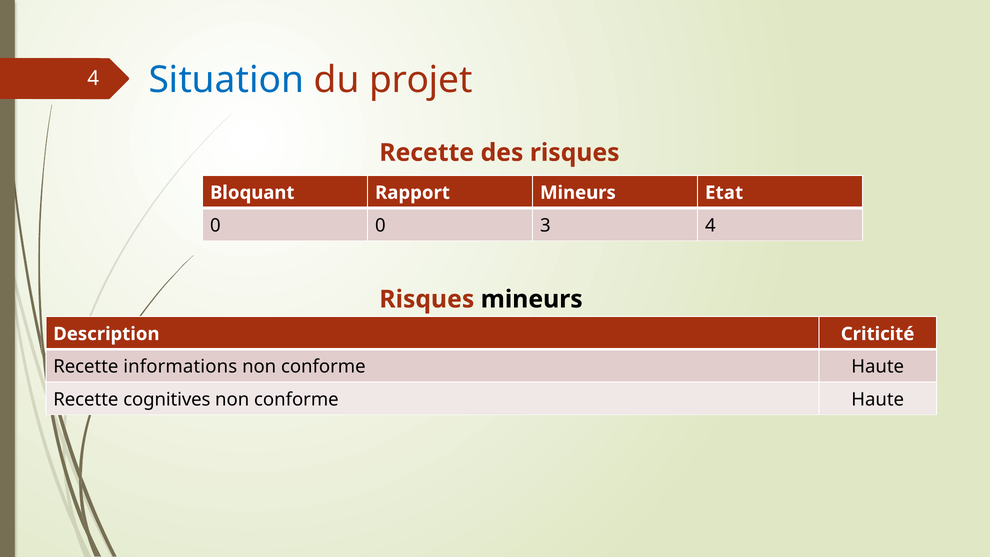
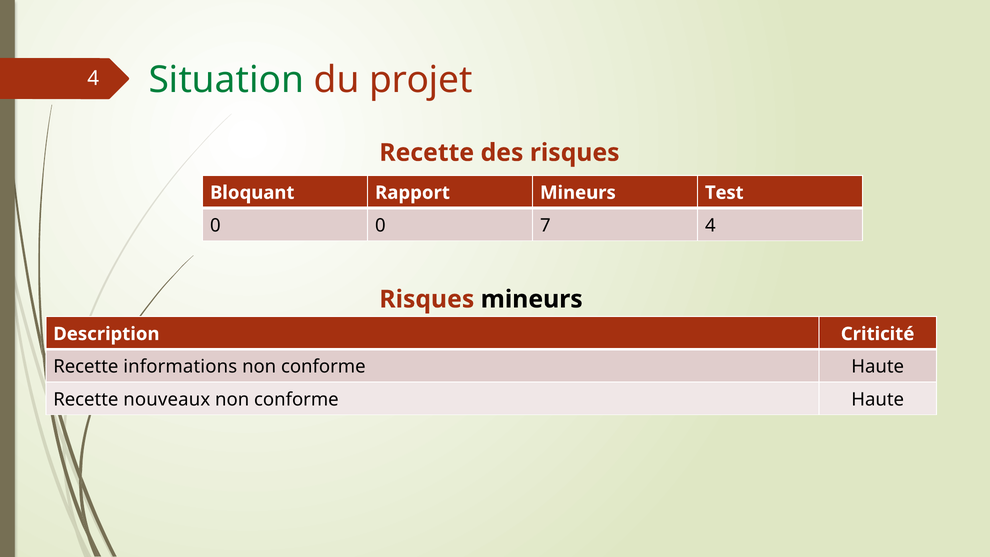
Situation colour: blue -> green (226, 80)
Etat: Etat -> Test (724, 193)
3: 3 -> 7 (545, 225)
cognitives: cognitives -> nouveaux (167, 399)
